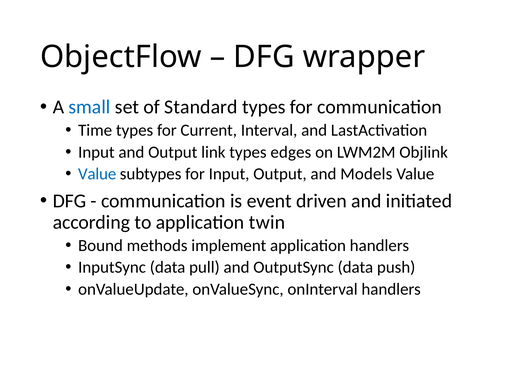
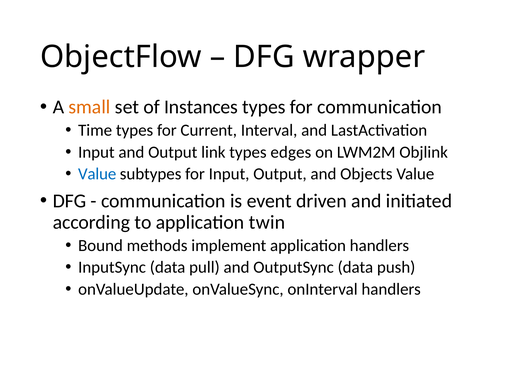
small colour: blue -> orange (90, 107)
Standard: Standard -> Instances (201, 107)
Models: Models -> Objects (366, 174)
